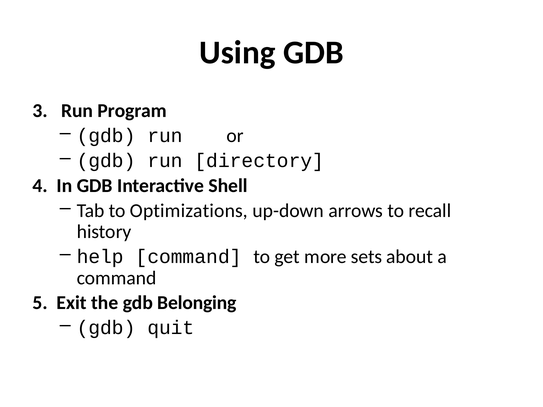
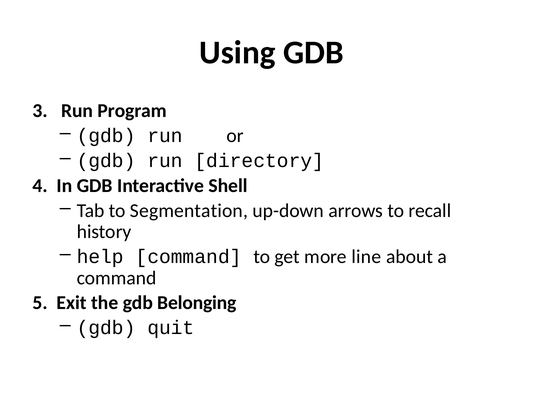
Optimizations: Optimizations -> Segmentation (189, 211)
sets: sets -> line (366, 257)
